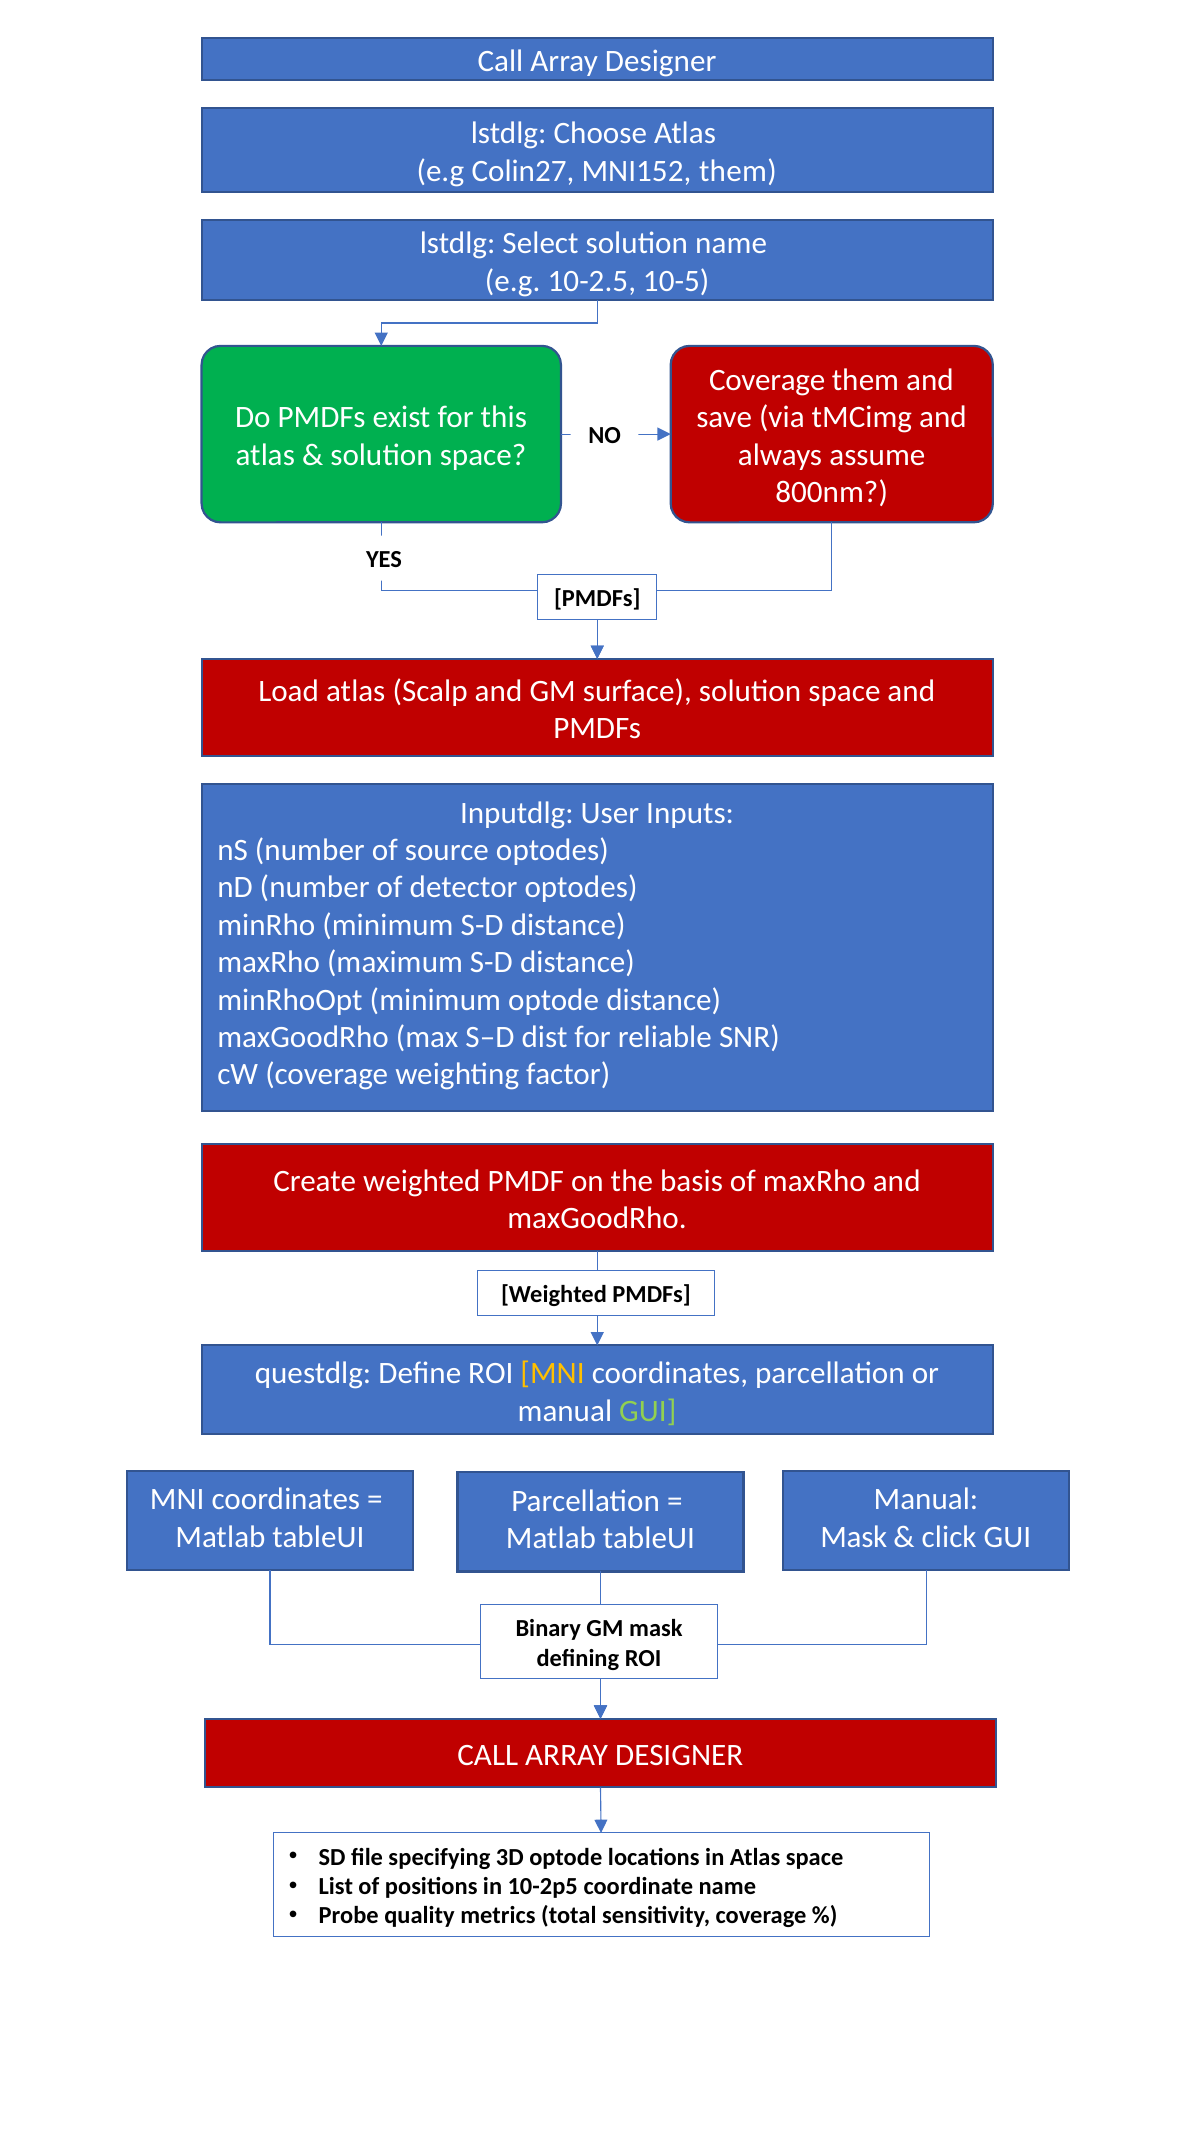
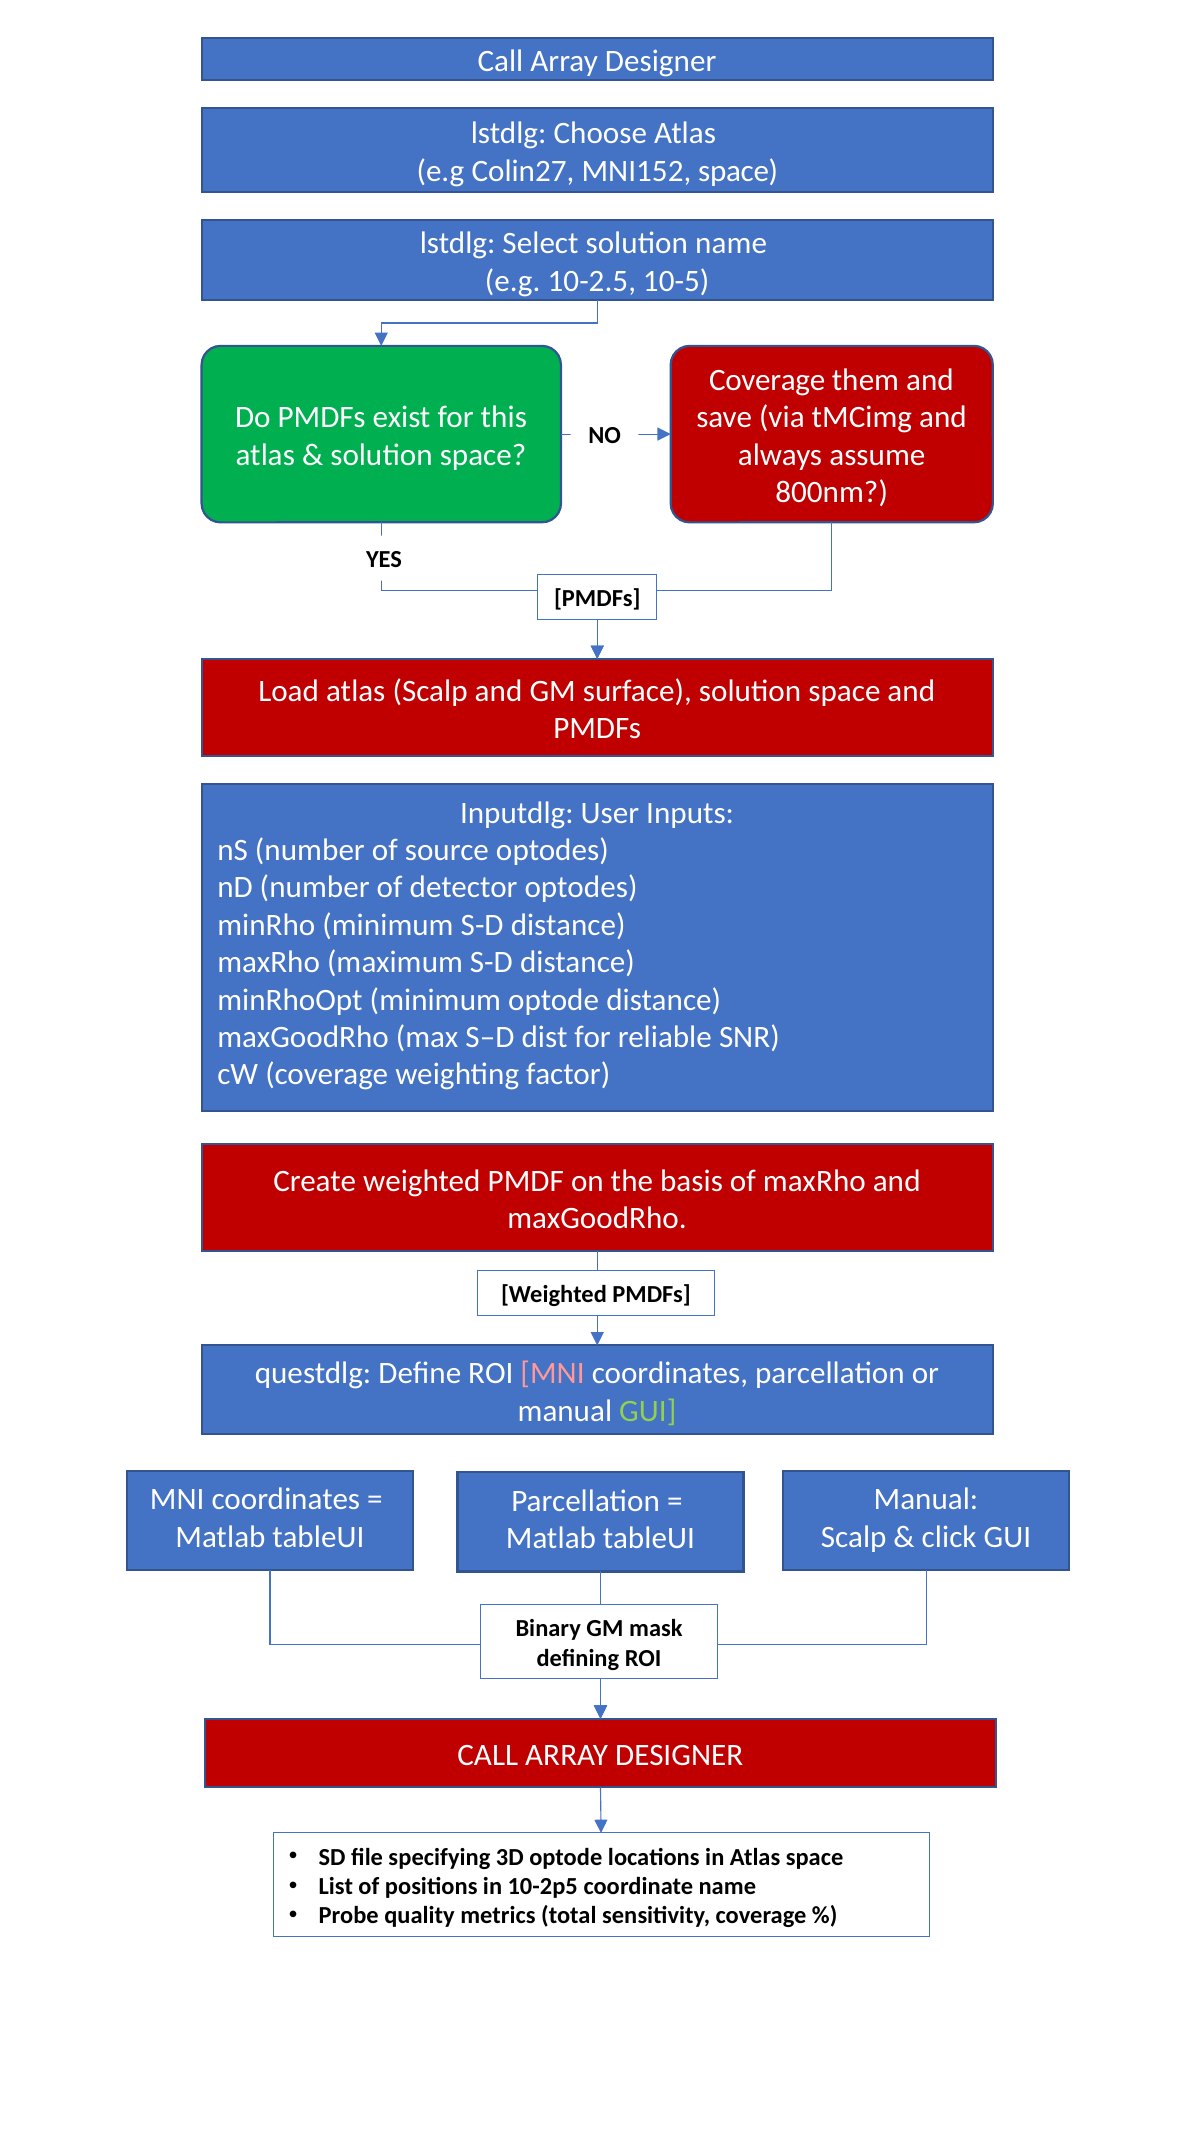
MNI152 them: them -> space (738, 171)
MNI colour: yellow -> pink (553, 1373)
Mask: Mask -> Scalp (854, 1537)
